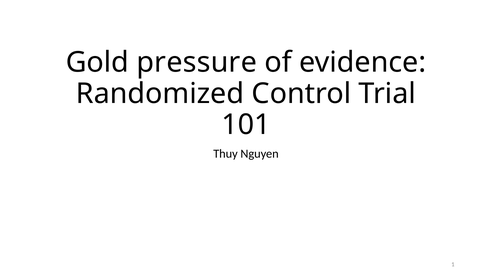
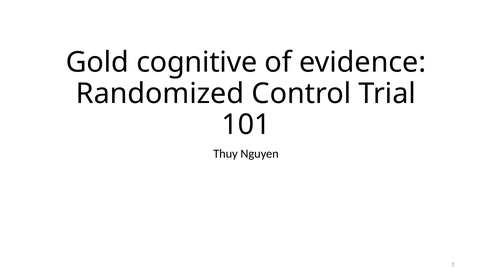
pressure: pressure -> cognitive (197, 62)
